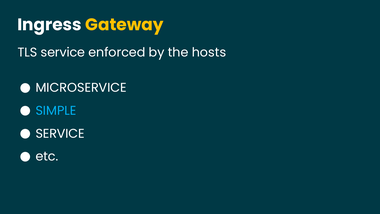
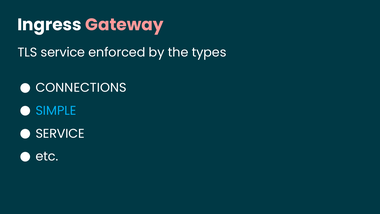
Gateway colour: yellow -> pink (124, 25)
hosts: hosts -> types (209, 52)
MICROSERVICE: MICROSERVICE -> CONNECTIONS (81, 88)
